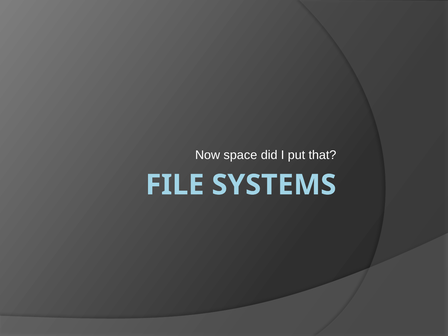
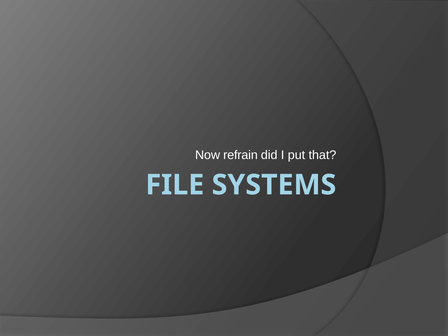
space: space -> refrain (240, 155)
